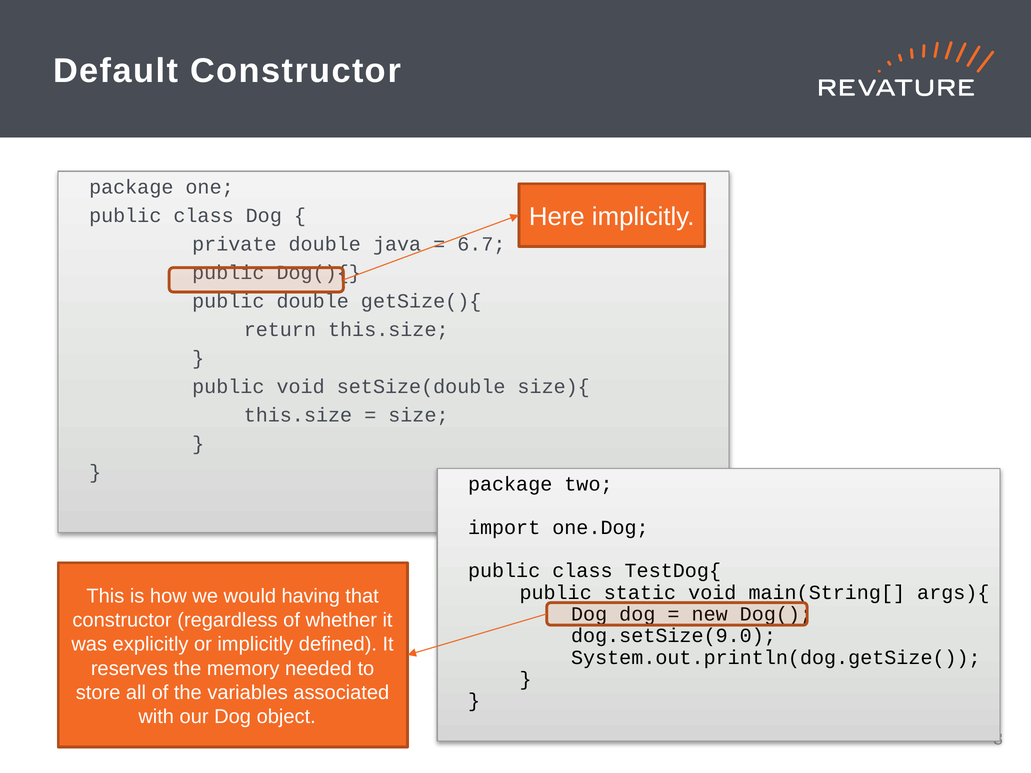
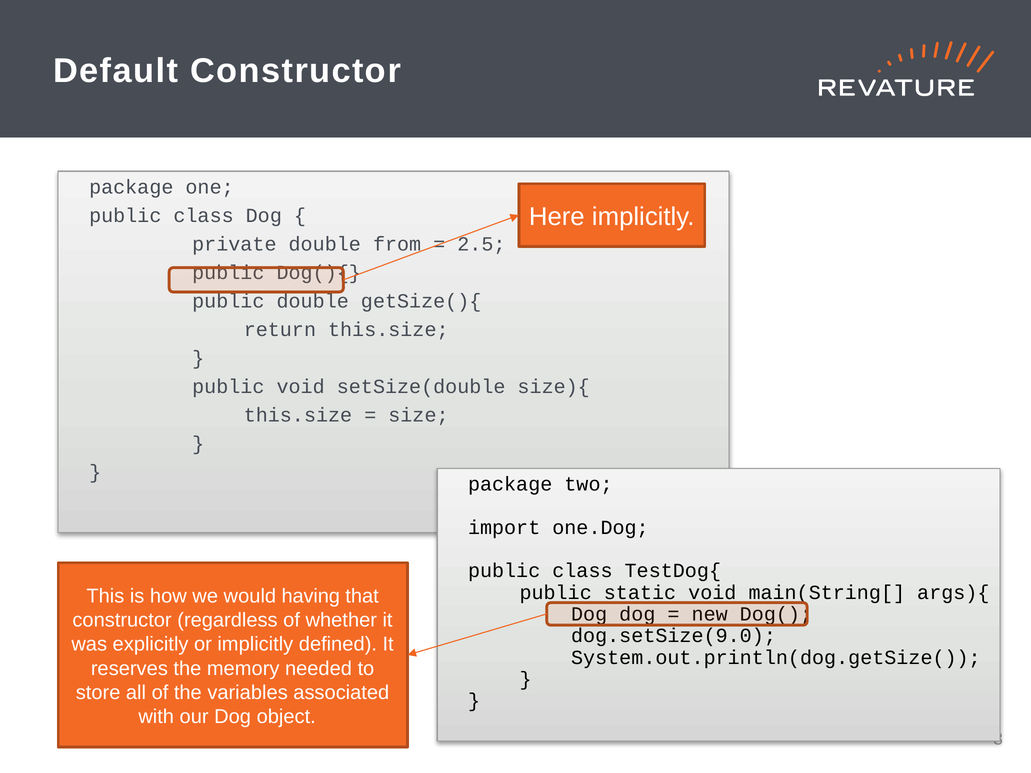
java: java -> from (397, 244)
6.7: 6.7 -> 2.5 (481, 244)
